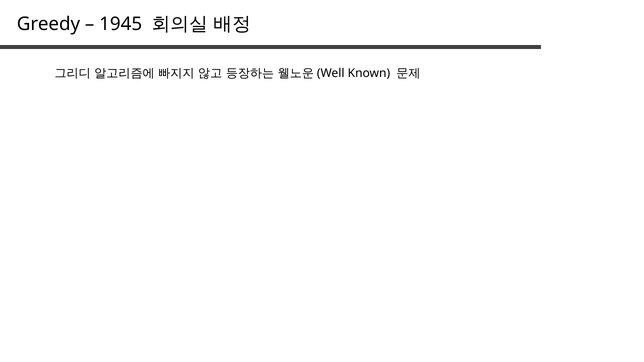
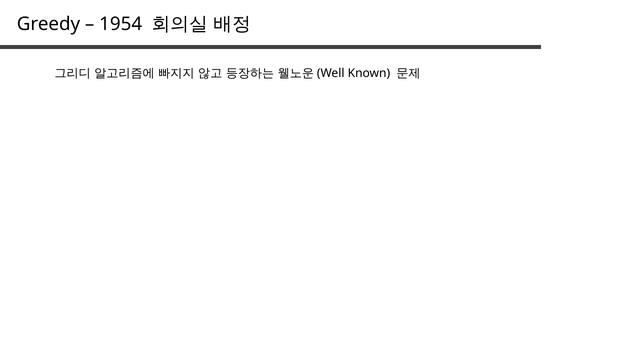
1945: 1945 -> 1954 (121, 24)
